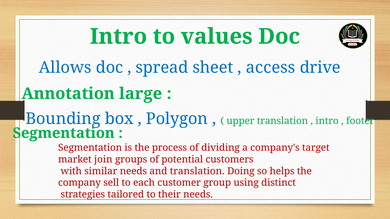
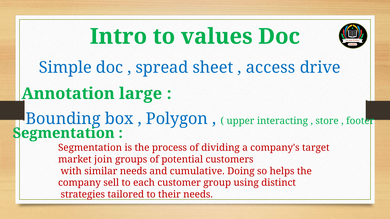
Allows: Allows -> Simple (65, 68)
upper translation: translation -> interacting (282, 121)
intro: intro -> store (327, 121)
and translation: translation -> cumulative (197, 171)
